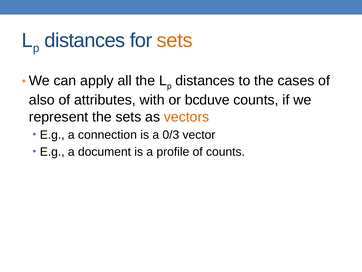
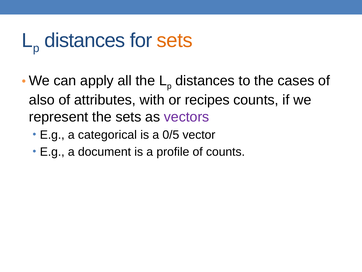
bcduve: bcduve -> recipes (207, 100)
vectors colour: orange -> purple (187, 117)
connection: connection -> categorical (107, 135)
0/3: 0/3 -> 0/5 (171, 135)
